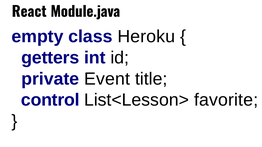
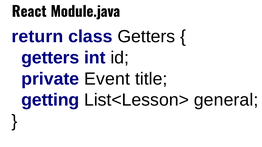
empty: empty -> return (37, 37)
class Heroku: Heroku -> Getters (146, 37)
control: control -> getting (50, 100)
favorite: favorite -> general (226, 100)
